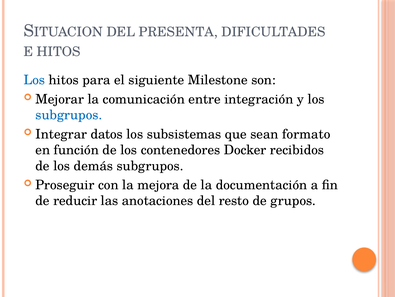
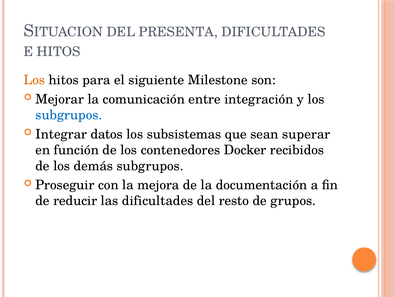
Los colour: blue -> orange (34, 80)
formato: formato -> superar (306, 134)
las anotaciones: anotaciones -> dificultades (158, 200)
